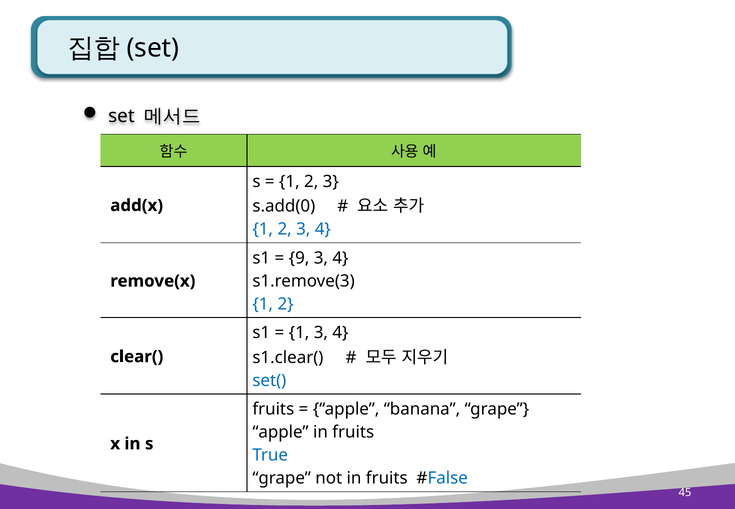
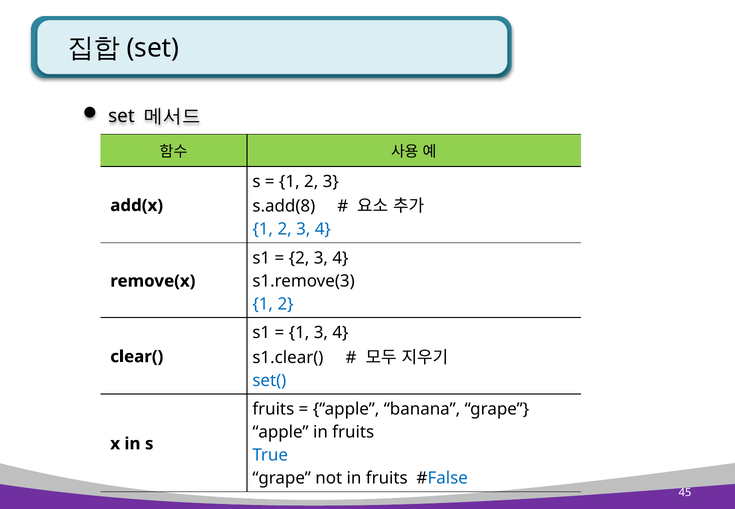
s.add(0: s.add(0 -> s.add(8 (284, 206)
9: 9 -> 2 (299, 258)
